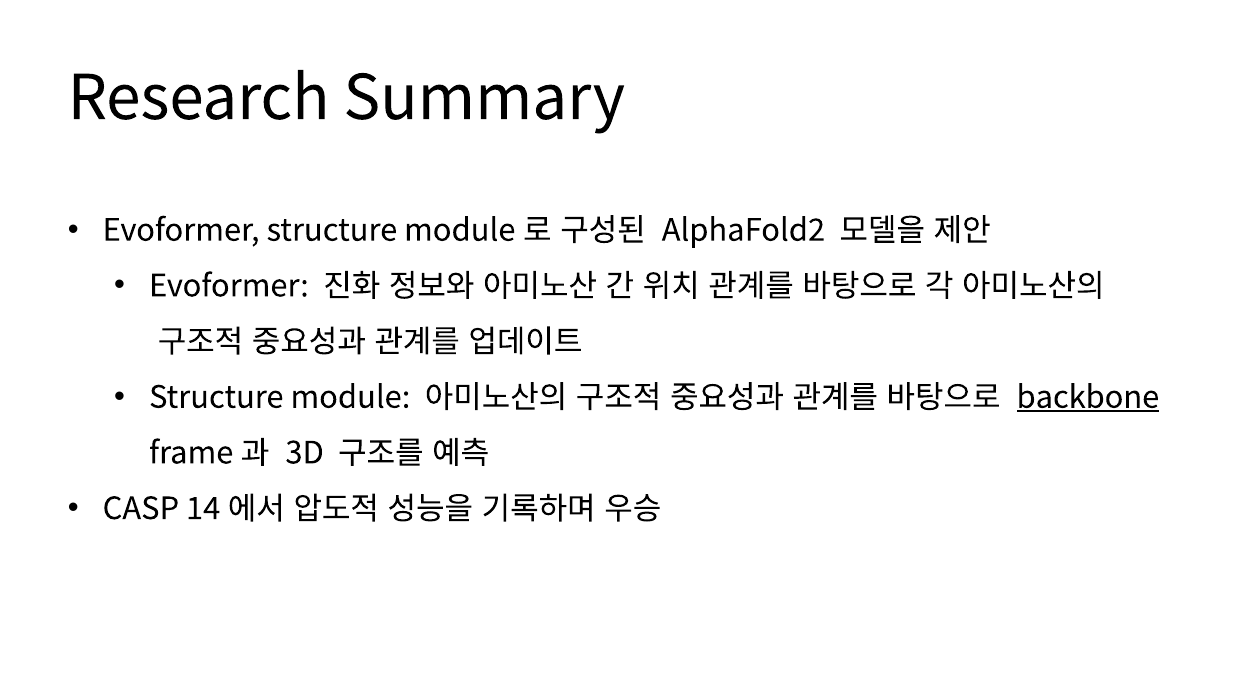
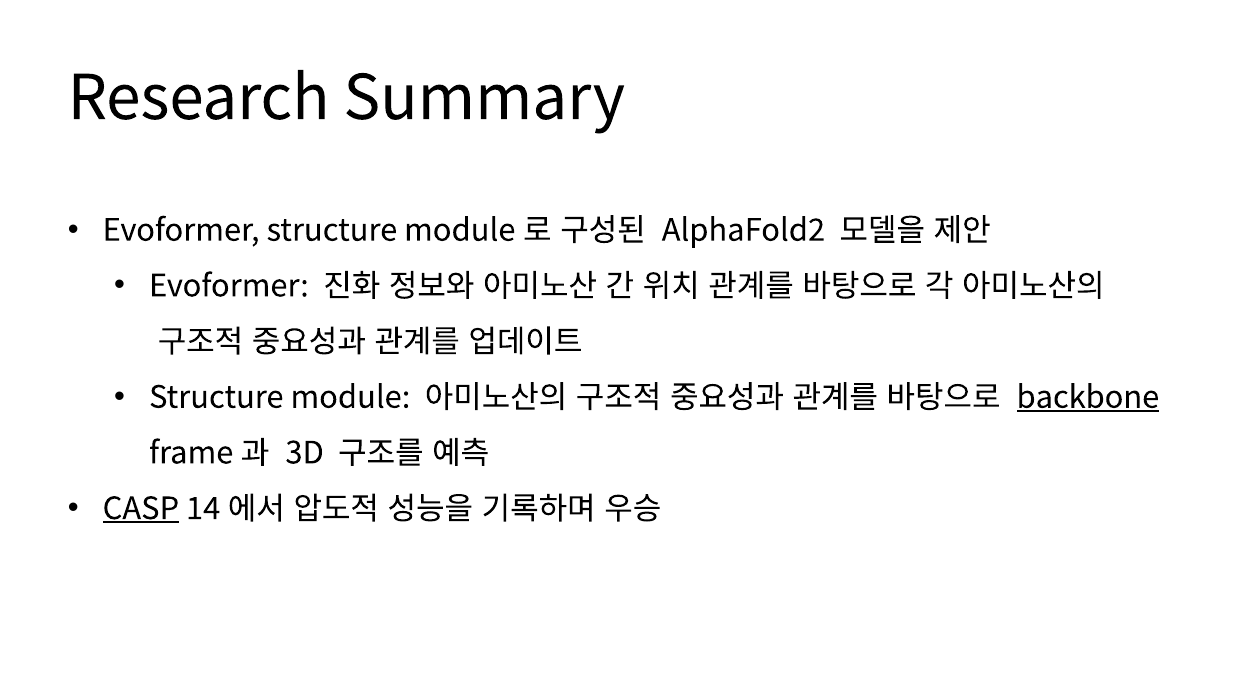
CASP underline: none -> present (141, 509)
